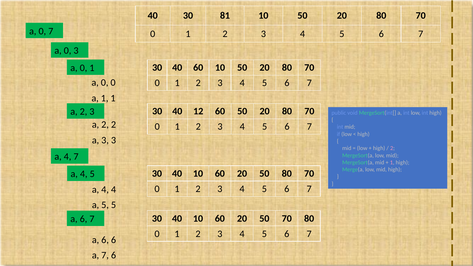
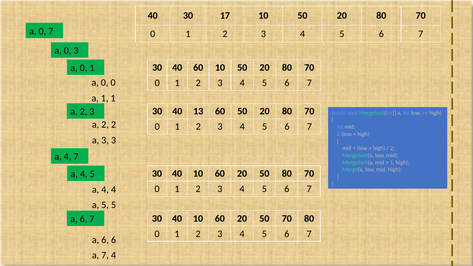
81: 81 -> 17 (225, 16)
12: 12 -> 13 (198, 111)
7 6: 6 -> 4 (114, 255)
